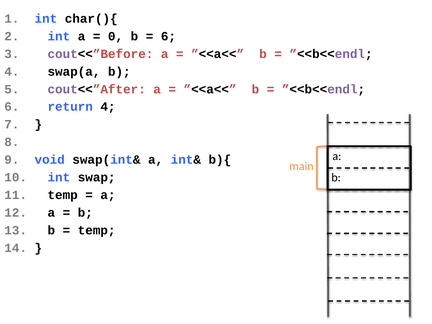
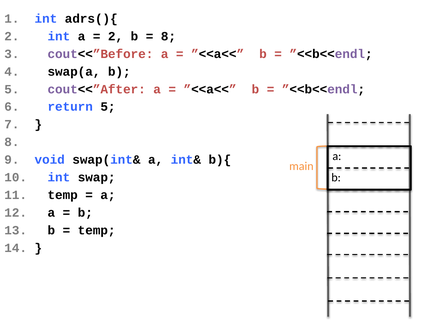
char(){: char(){ -> adrs(){ (91, 19)
0: 0 -> 2 (116, 36)
6: 6 -> 8 (168, 36)
return 4: 4 -> 5 (108, 107)
